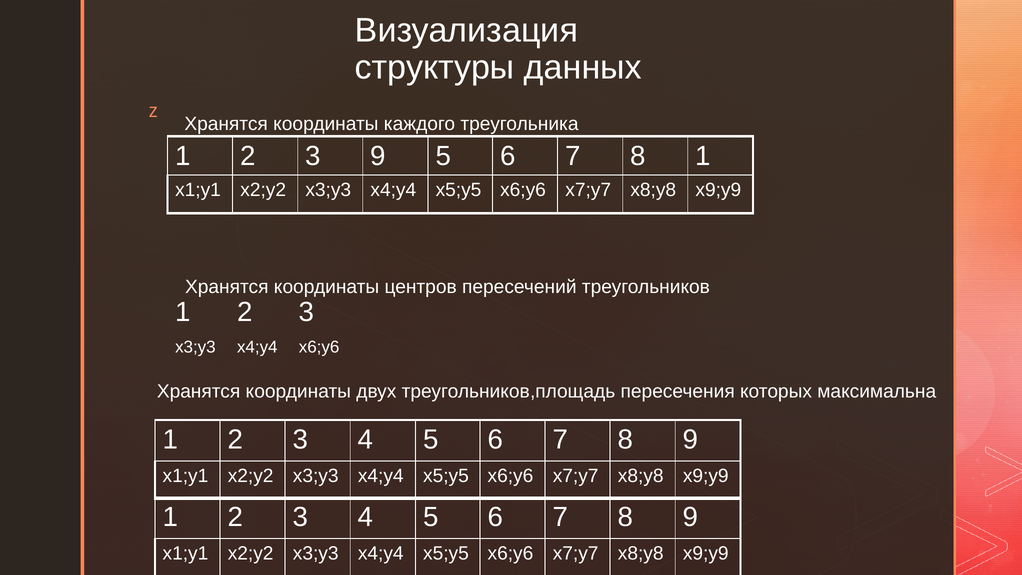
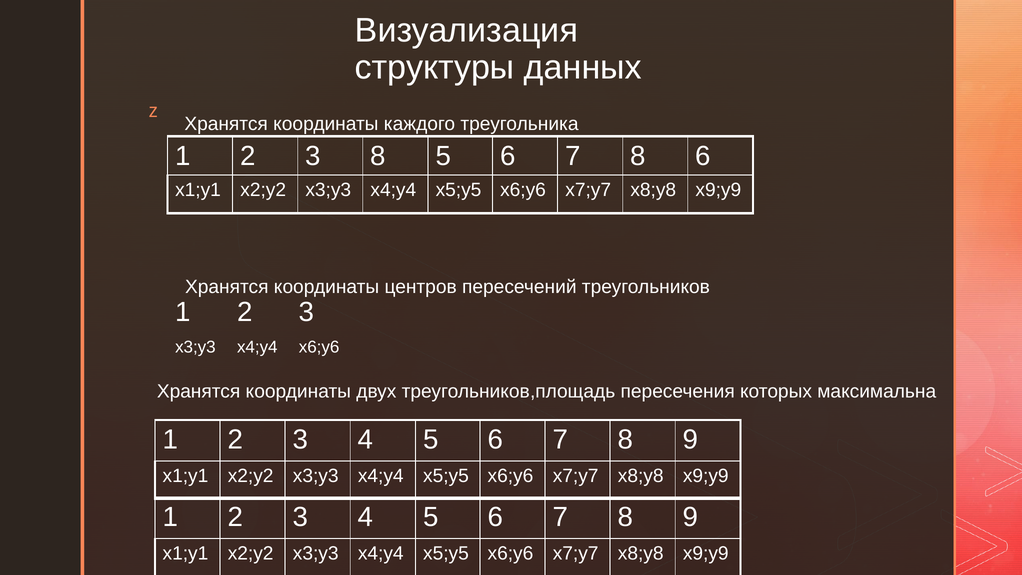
3 9: 9 -> 8 (378, 156)
8 1: 1 -> 6 (703, 156)
